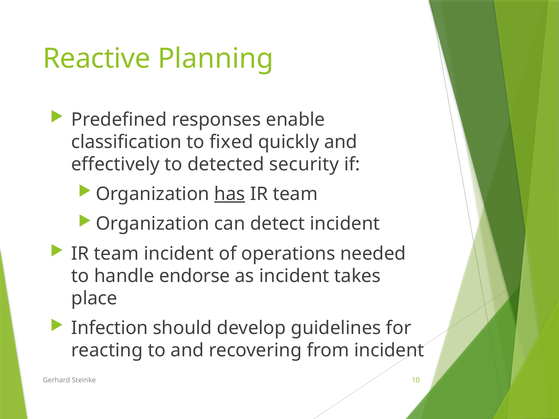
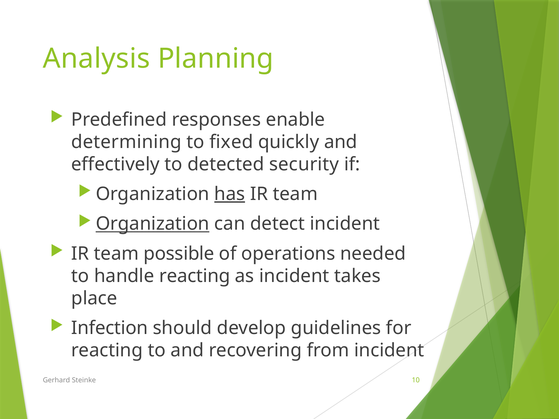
Reactive: Reactive -> Analysis (97, 59)
classification: classification -> determining (126, 142)
Organization underline: none -> present (153, 224)
team incident: incident -> possible (179, 254)
handle endorse: endorse -> reacting (195, 276)
